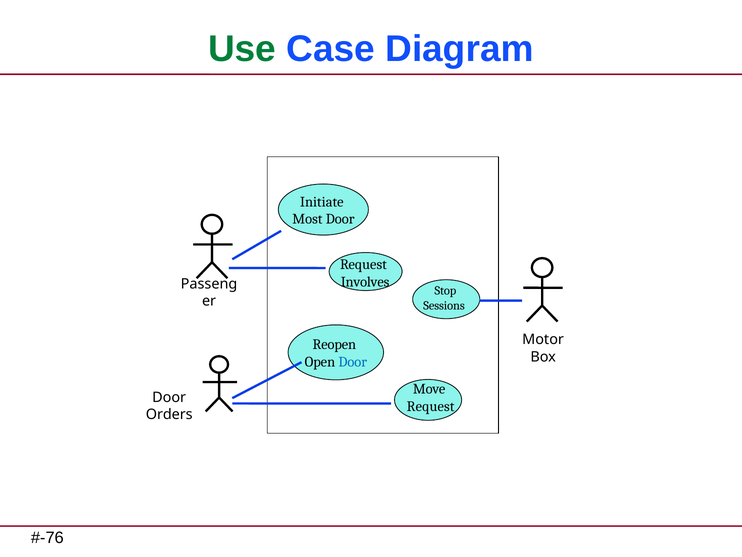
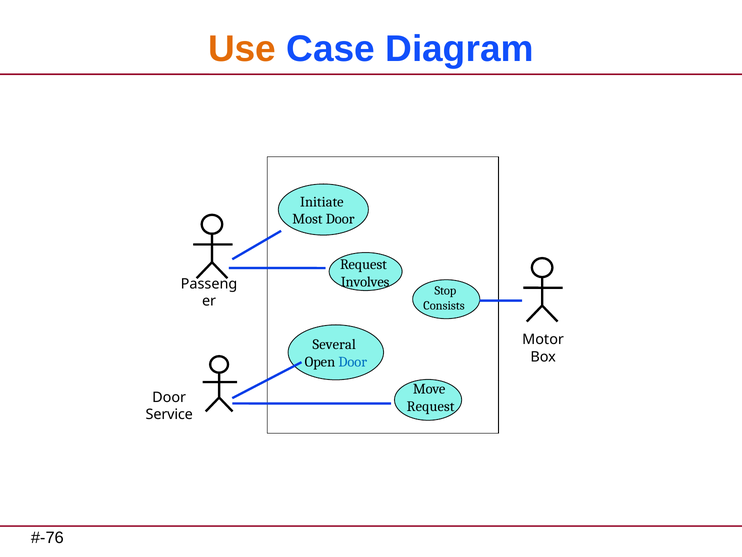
Use colour: green -> orange (242, 49)
Sessions: Sessions -> Consists (444, 305)
Reopen: Reopen -> Several (334, 344)
Orders: Orders -> Service (169, 414)
